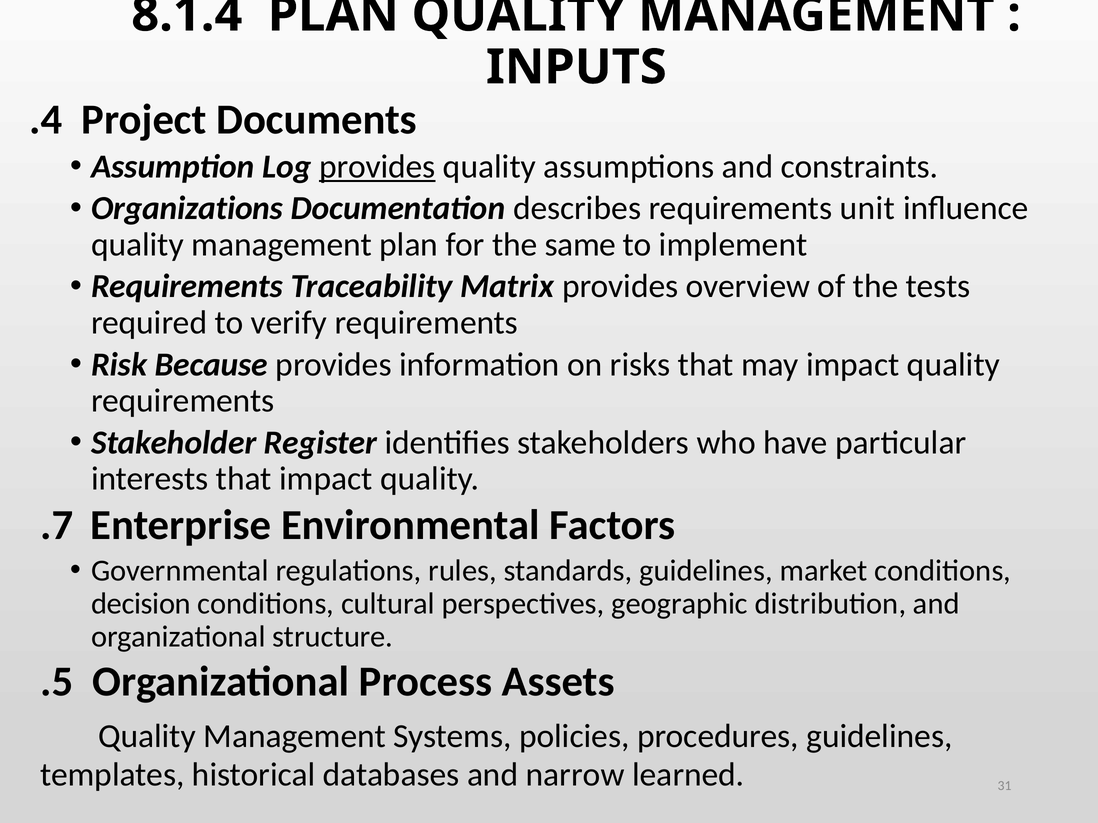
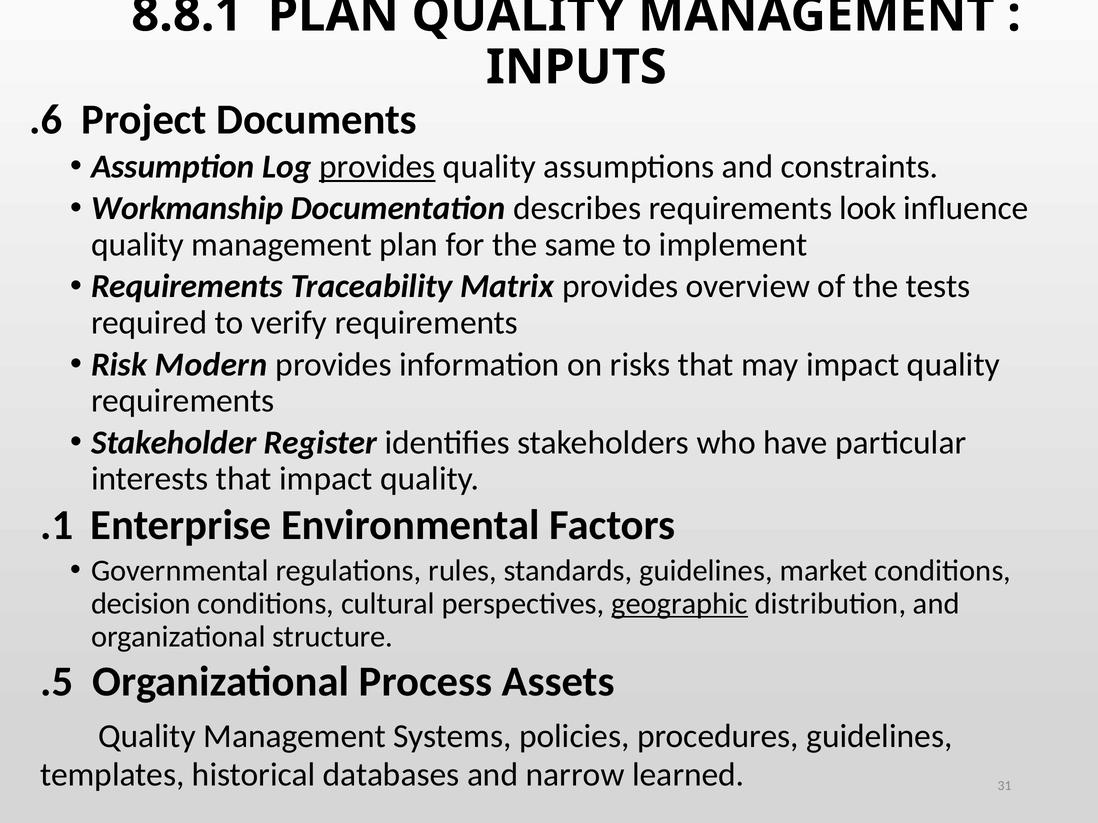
8.1.4: 8.1.4 -> 8.8.1 (187, 14)
.4: .4 -> .6 (46, 120)
Organizations: Organizations -> Workmanship (187, 209)
unit: unit -> look (868, 209)
Because: Because -> Modern (211, 365)
.7: .7 -> .1 (57, 526)
geographic underline: none -> present (680, 604)
